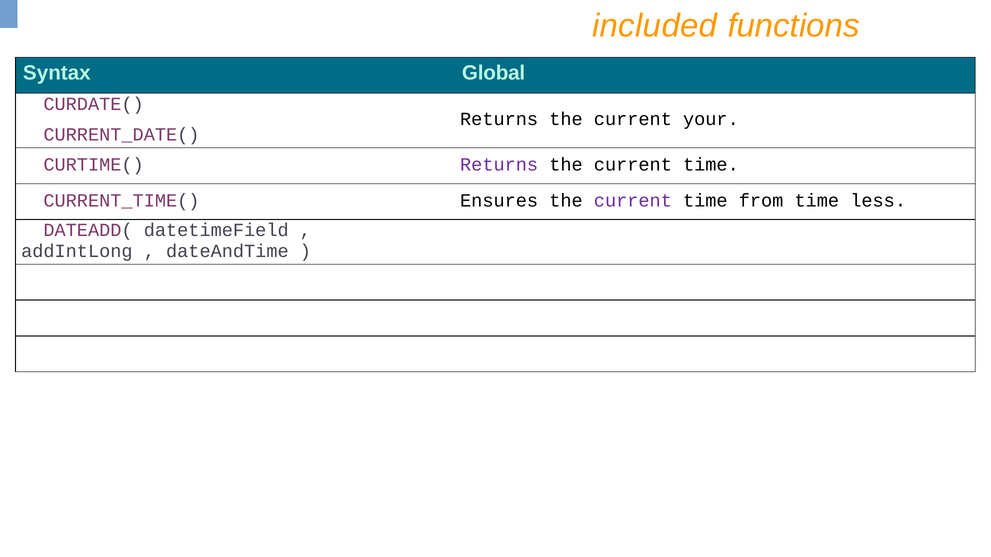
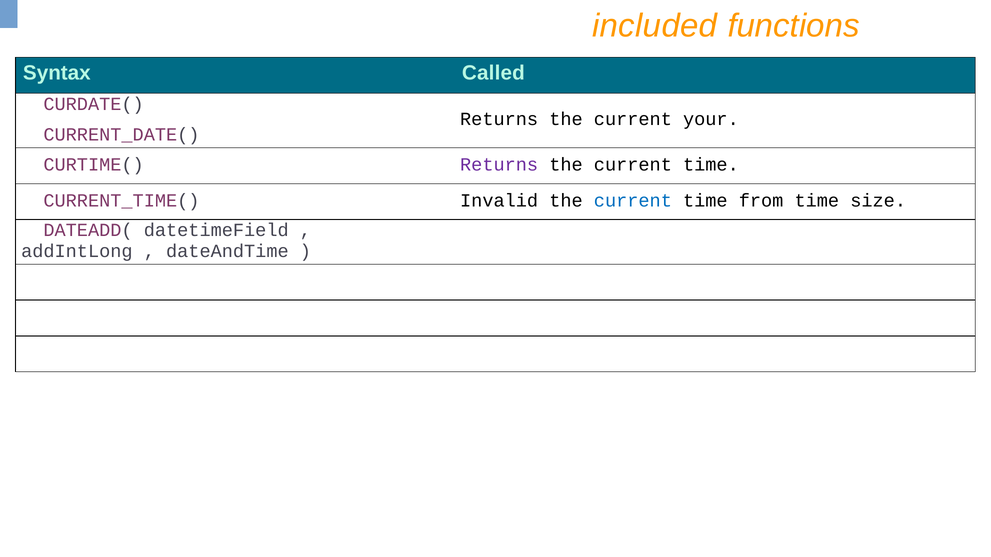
Global: Global -> Called (493, 73)
Ensures: Ensures -> Invalid (499, 201)
current colour: purple -> blue (633, 201)
less: less -> size (878, 201)
